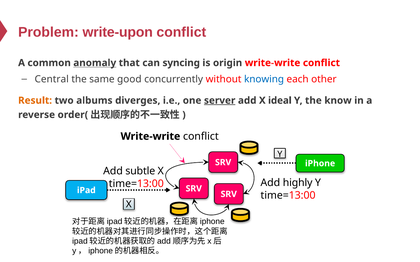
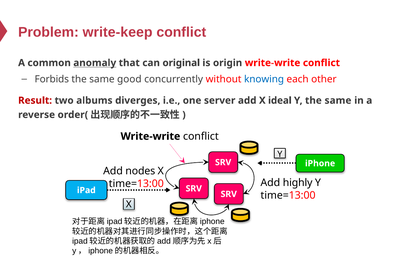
write-upon: write-upon -> write-keep (118, 32)
syncing: syncing -> original (181, 63)
Central: Central -> Forbids (52, 79)
Result colour: orange -> red (35, 101)
server underline: present -> none (220, 101)
Y the know: know -> same (338, 101)
subtle: subtle -> nodes (140, 171)
